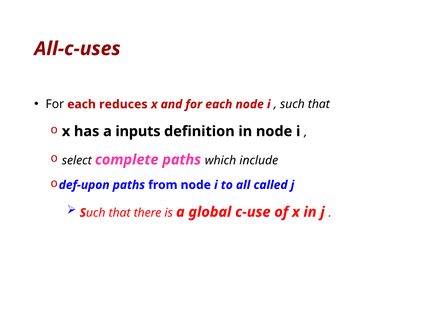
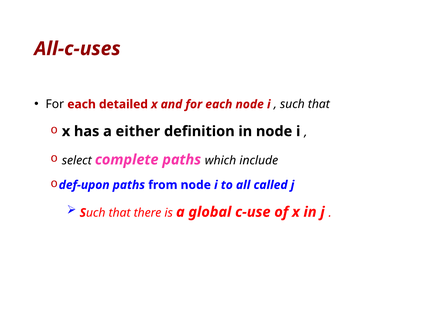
reduces: reduces -> detailed (123, 104)
inputs: inputs -> either (138, 131)
